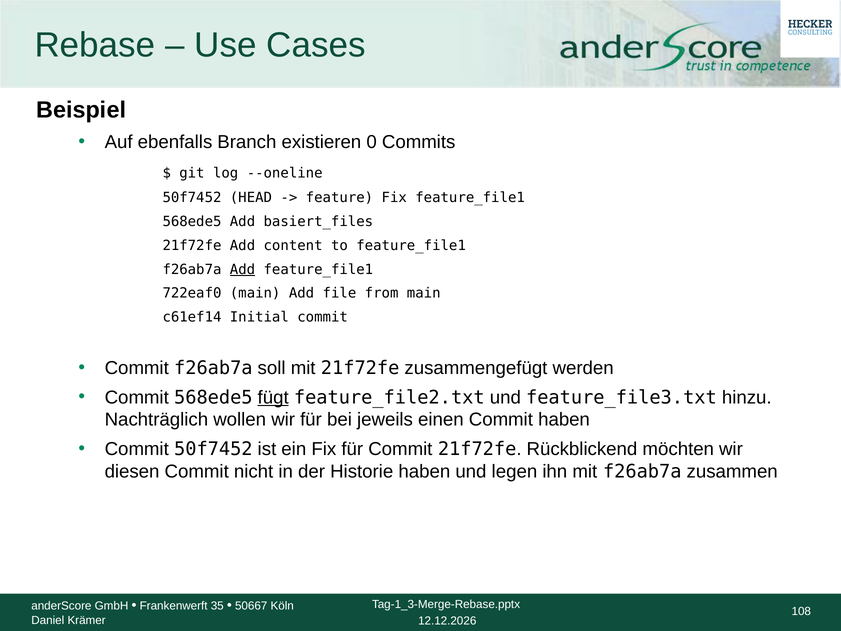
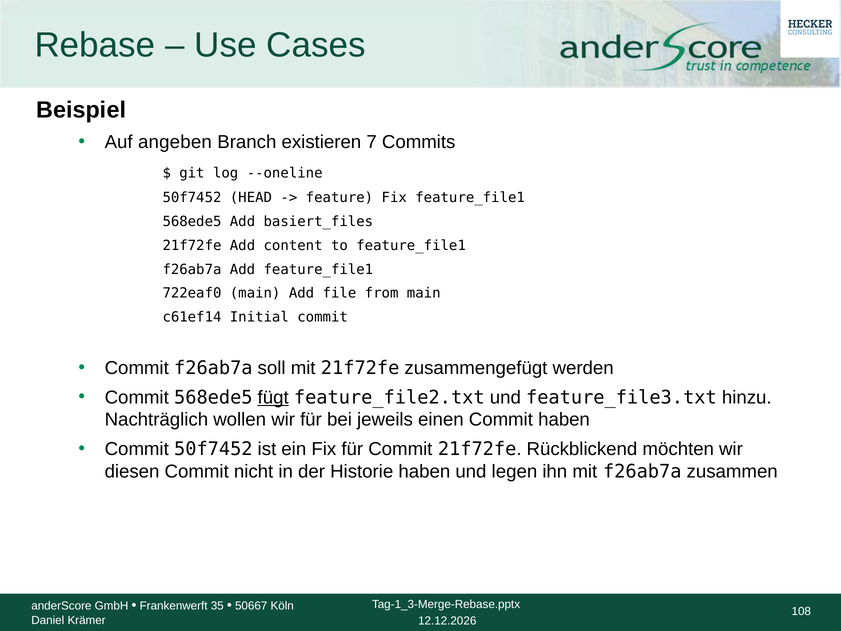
ebenfalls: ebenfalls -> angeben (175, 142)
0: 0 -> 7 (372, 142)
Add underline: present -> none (243, 269)
